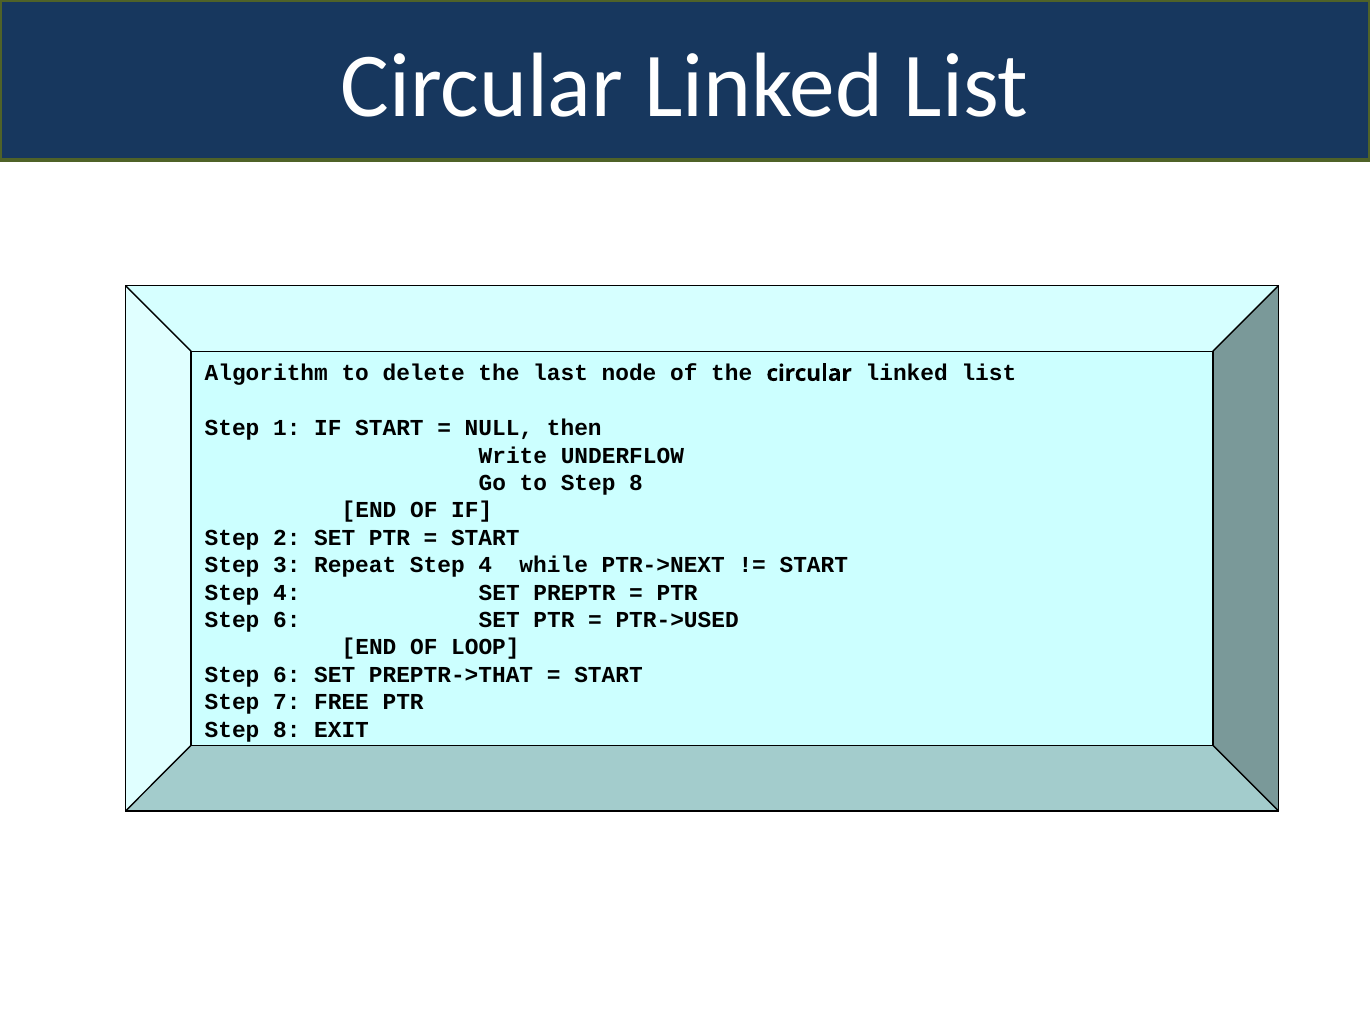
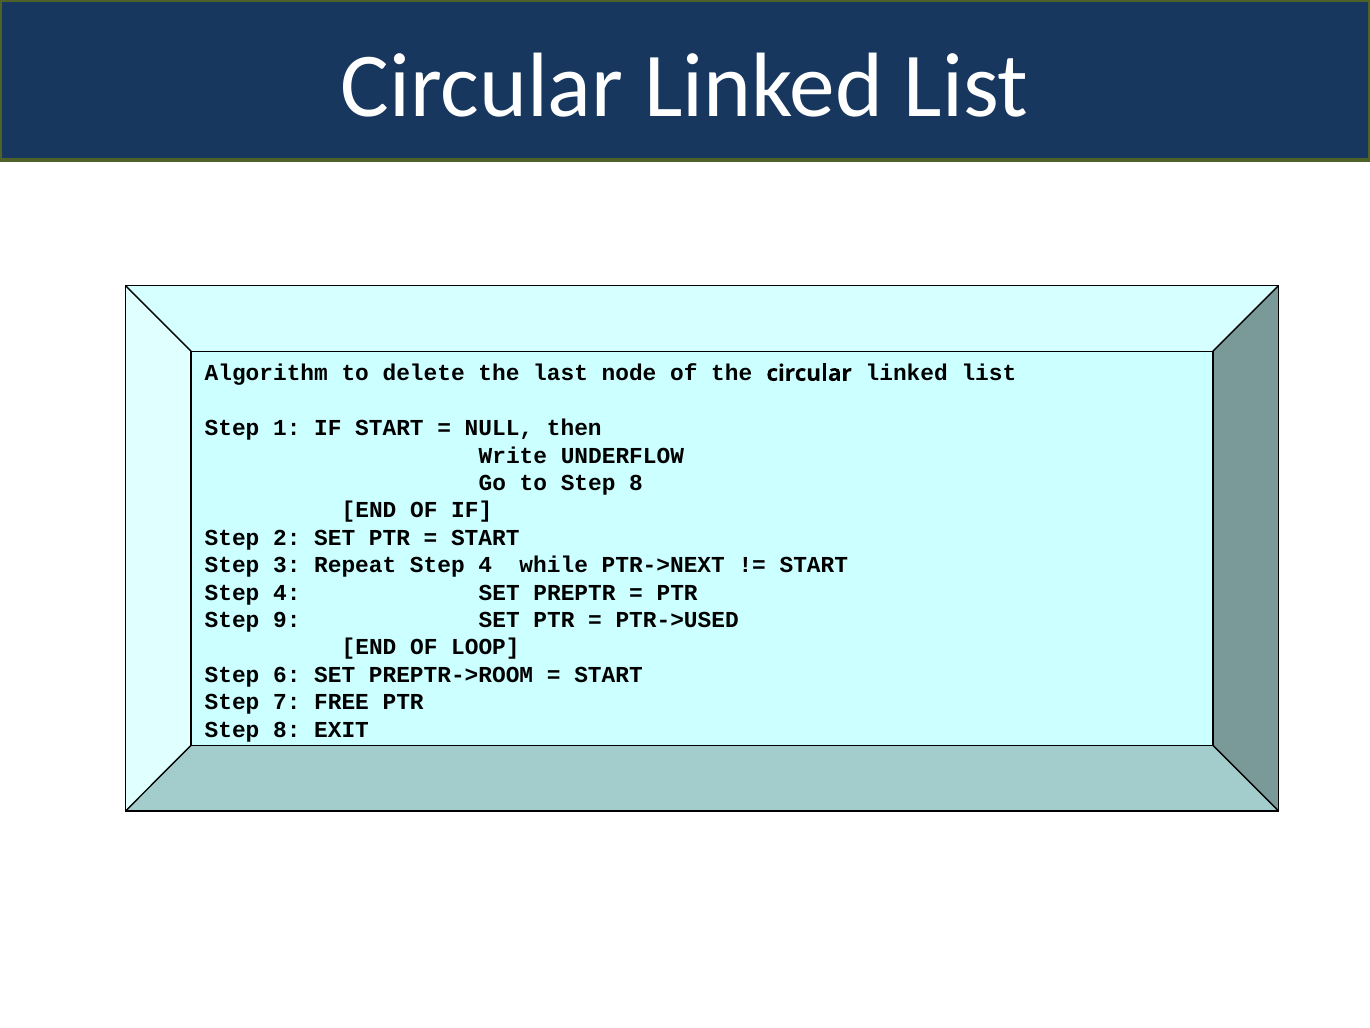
6: 6 -> 9 (287, 620)
PREPTR->THAT: PREPTR->THAT -> PREPTR->ROOM (451, 675)
